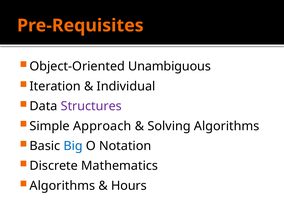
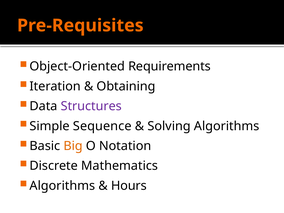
Unambiguous: Unambiguous -> Requirements (169, 66)
Individual: Individual -> Obtaining (126, 86)
Approach: Approach -> Sequence (102, 126)
Big colour: blue -> orange (73, 146)
